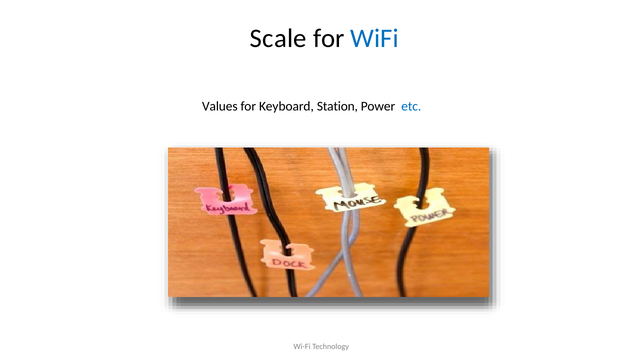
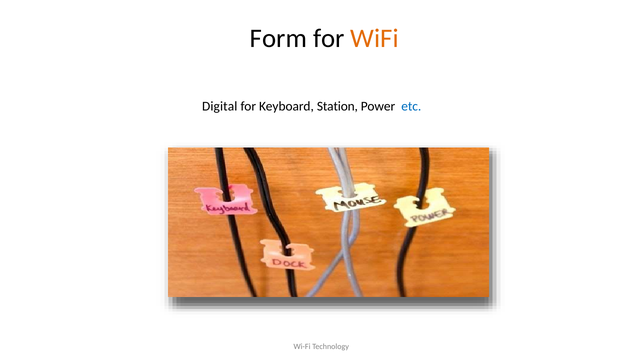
Scale: Scale -> Form (278, 38)
WiFi colour: blue -> orange (375, 38)
Values: Values -> Digital (220, 106)
